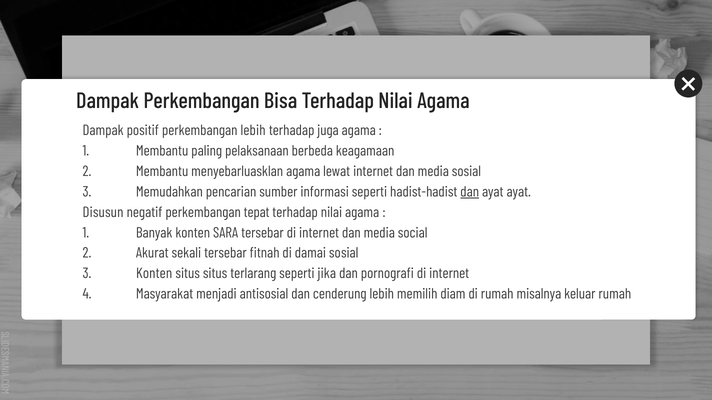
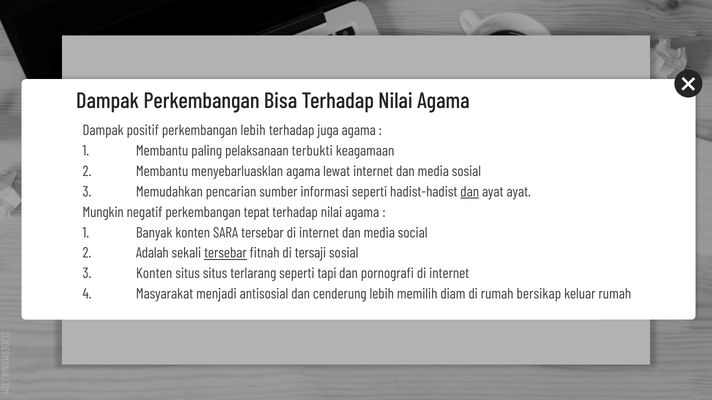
berbeda: berbeda -> terbukti (312, 151)
Disusun: Disusun -> Mungkin (103, 212)
Akurat: Akurat -> Adalah (152, 253)
tersebar underline: none -> present (225, 253)
damai: damai -> tersaji (310, 253)
jika: jika -> tapi (327, 274)
misalnya: misalnya -> bersikap (539, 294)
